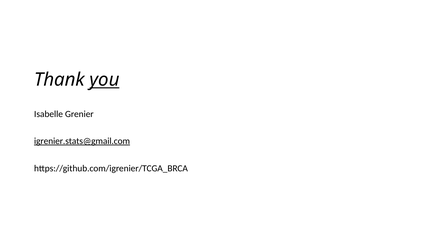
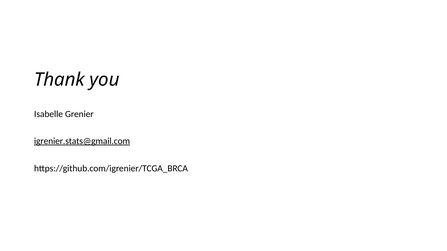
you underline: present -> none (104, 80)
